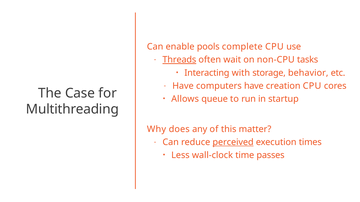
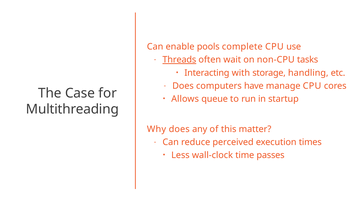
behavior: behavior -> handling (308, 73)
Have: Have -> Does (183, 86)
creation: creation -> manage (283, 86)
perceived underline: present -> none (233, 142)
